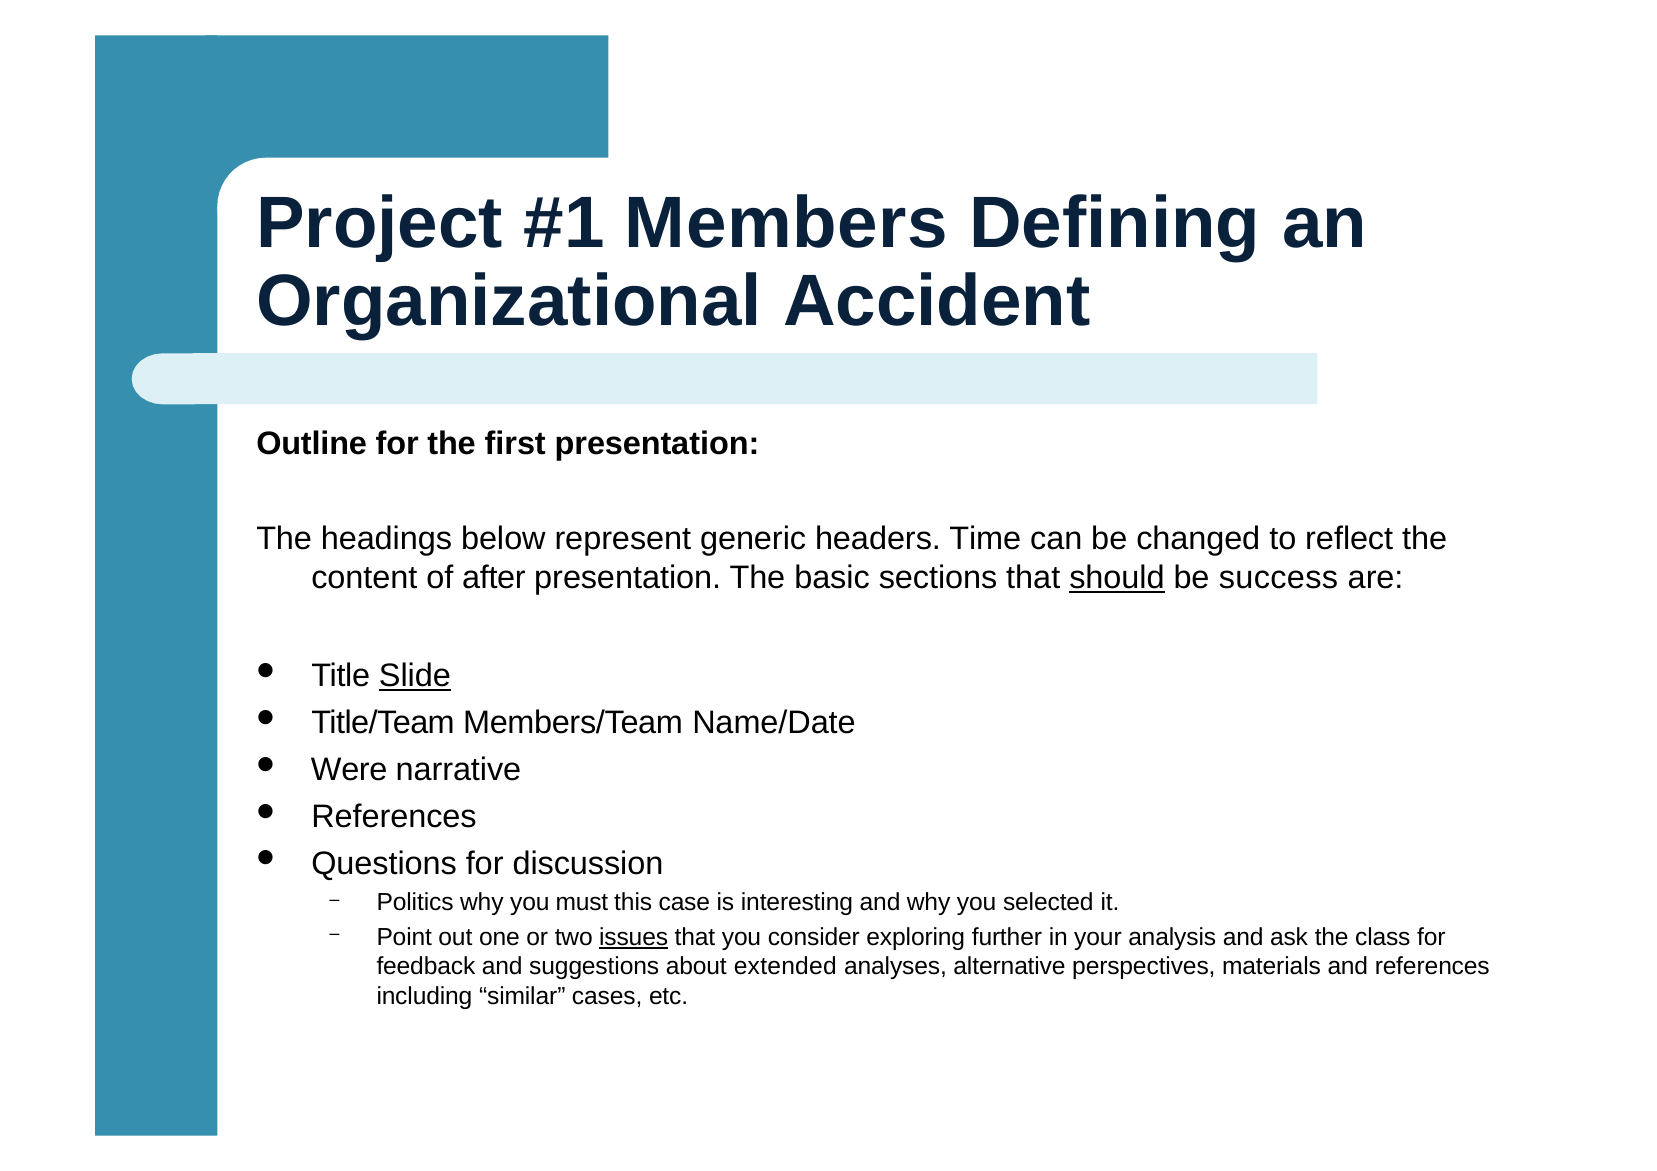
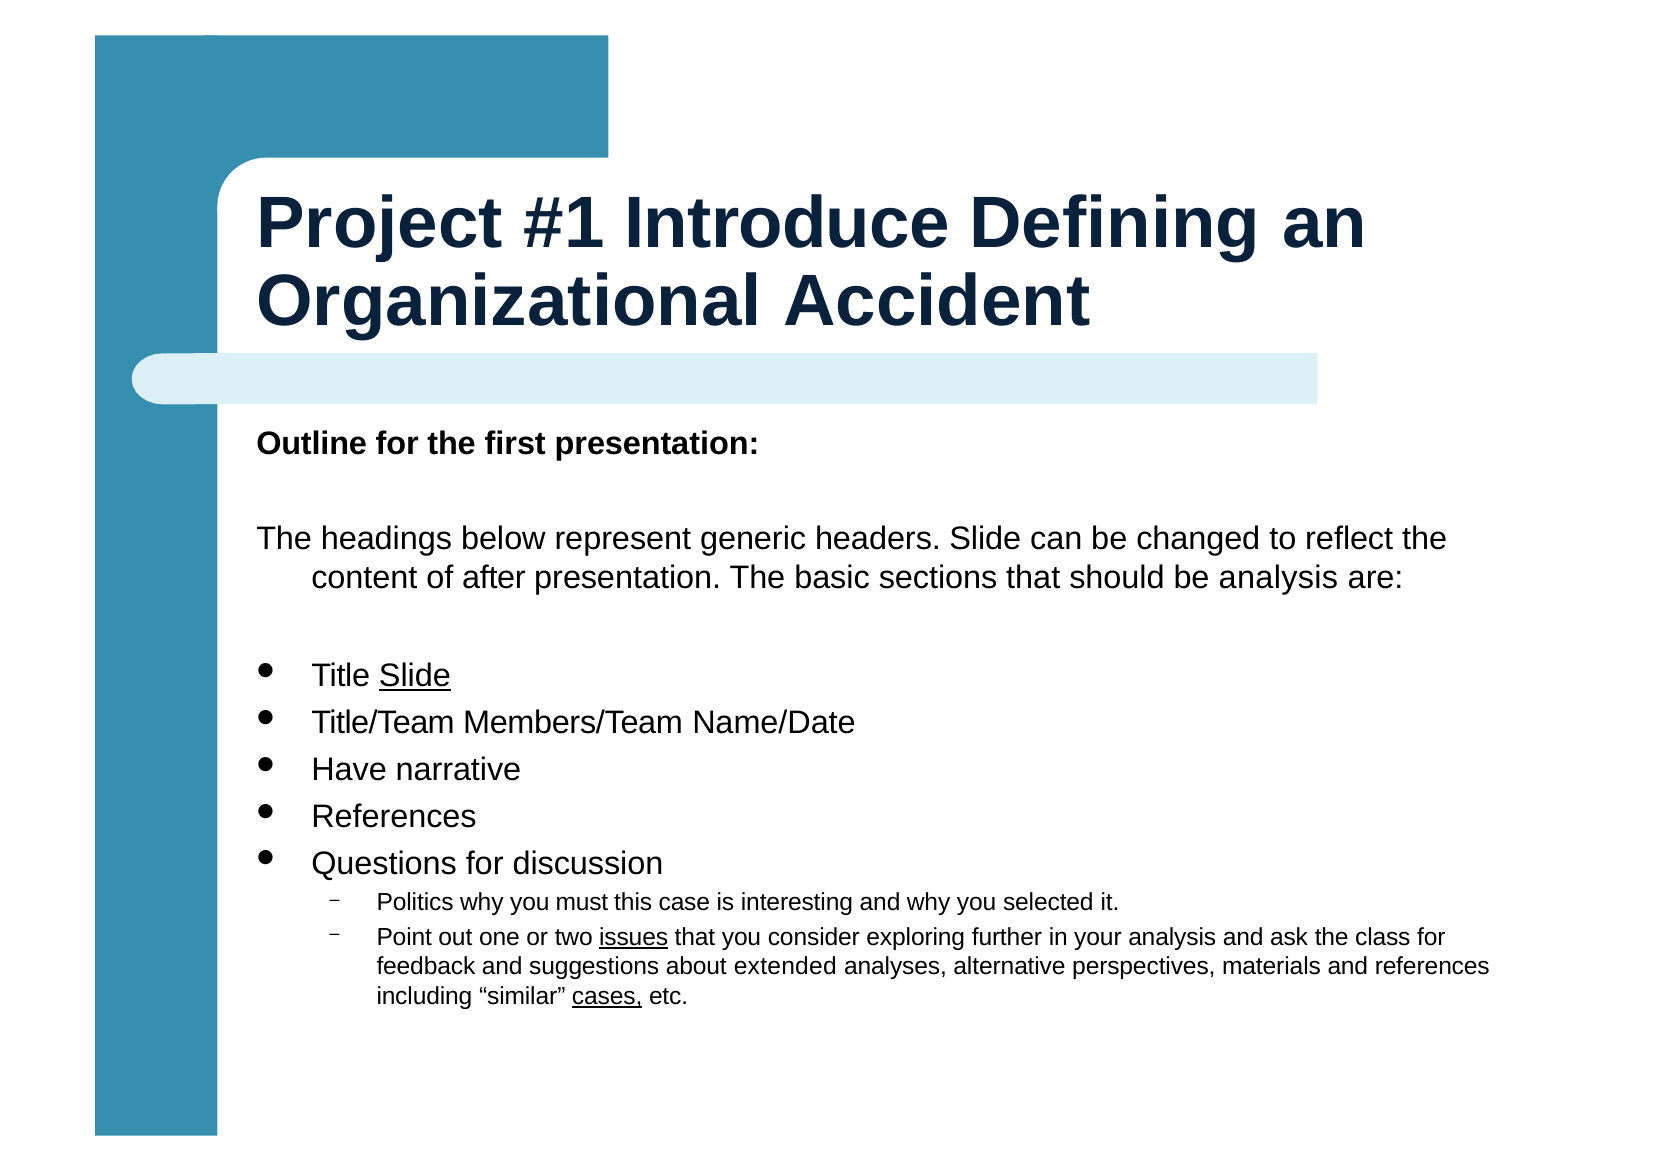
Members: Members -> Introduce (787, 224)
headers Time: Time -> Slide (985, 539)
should underline: present -> none (1117, 578)
be success: success -> analysis (1278, 578)
Were: Were -> Have (349, 770)
cases underline: none -> present (607, 996)
